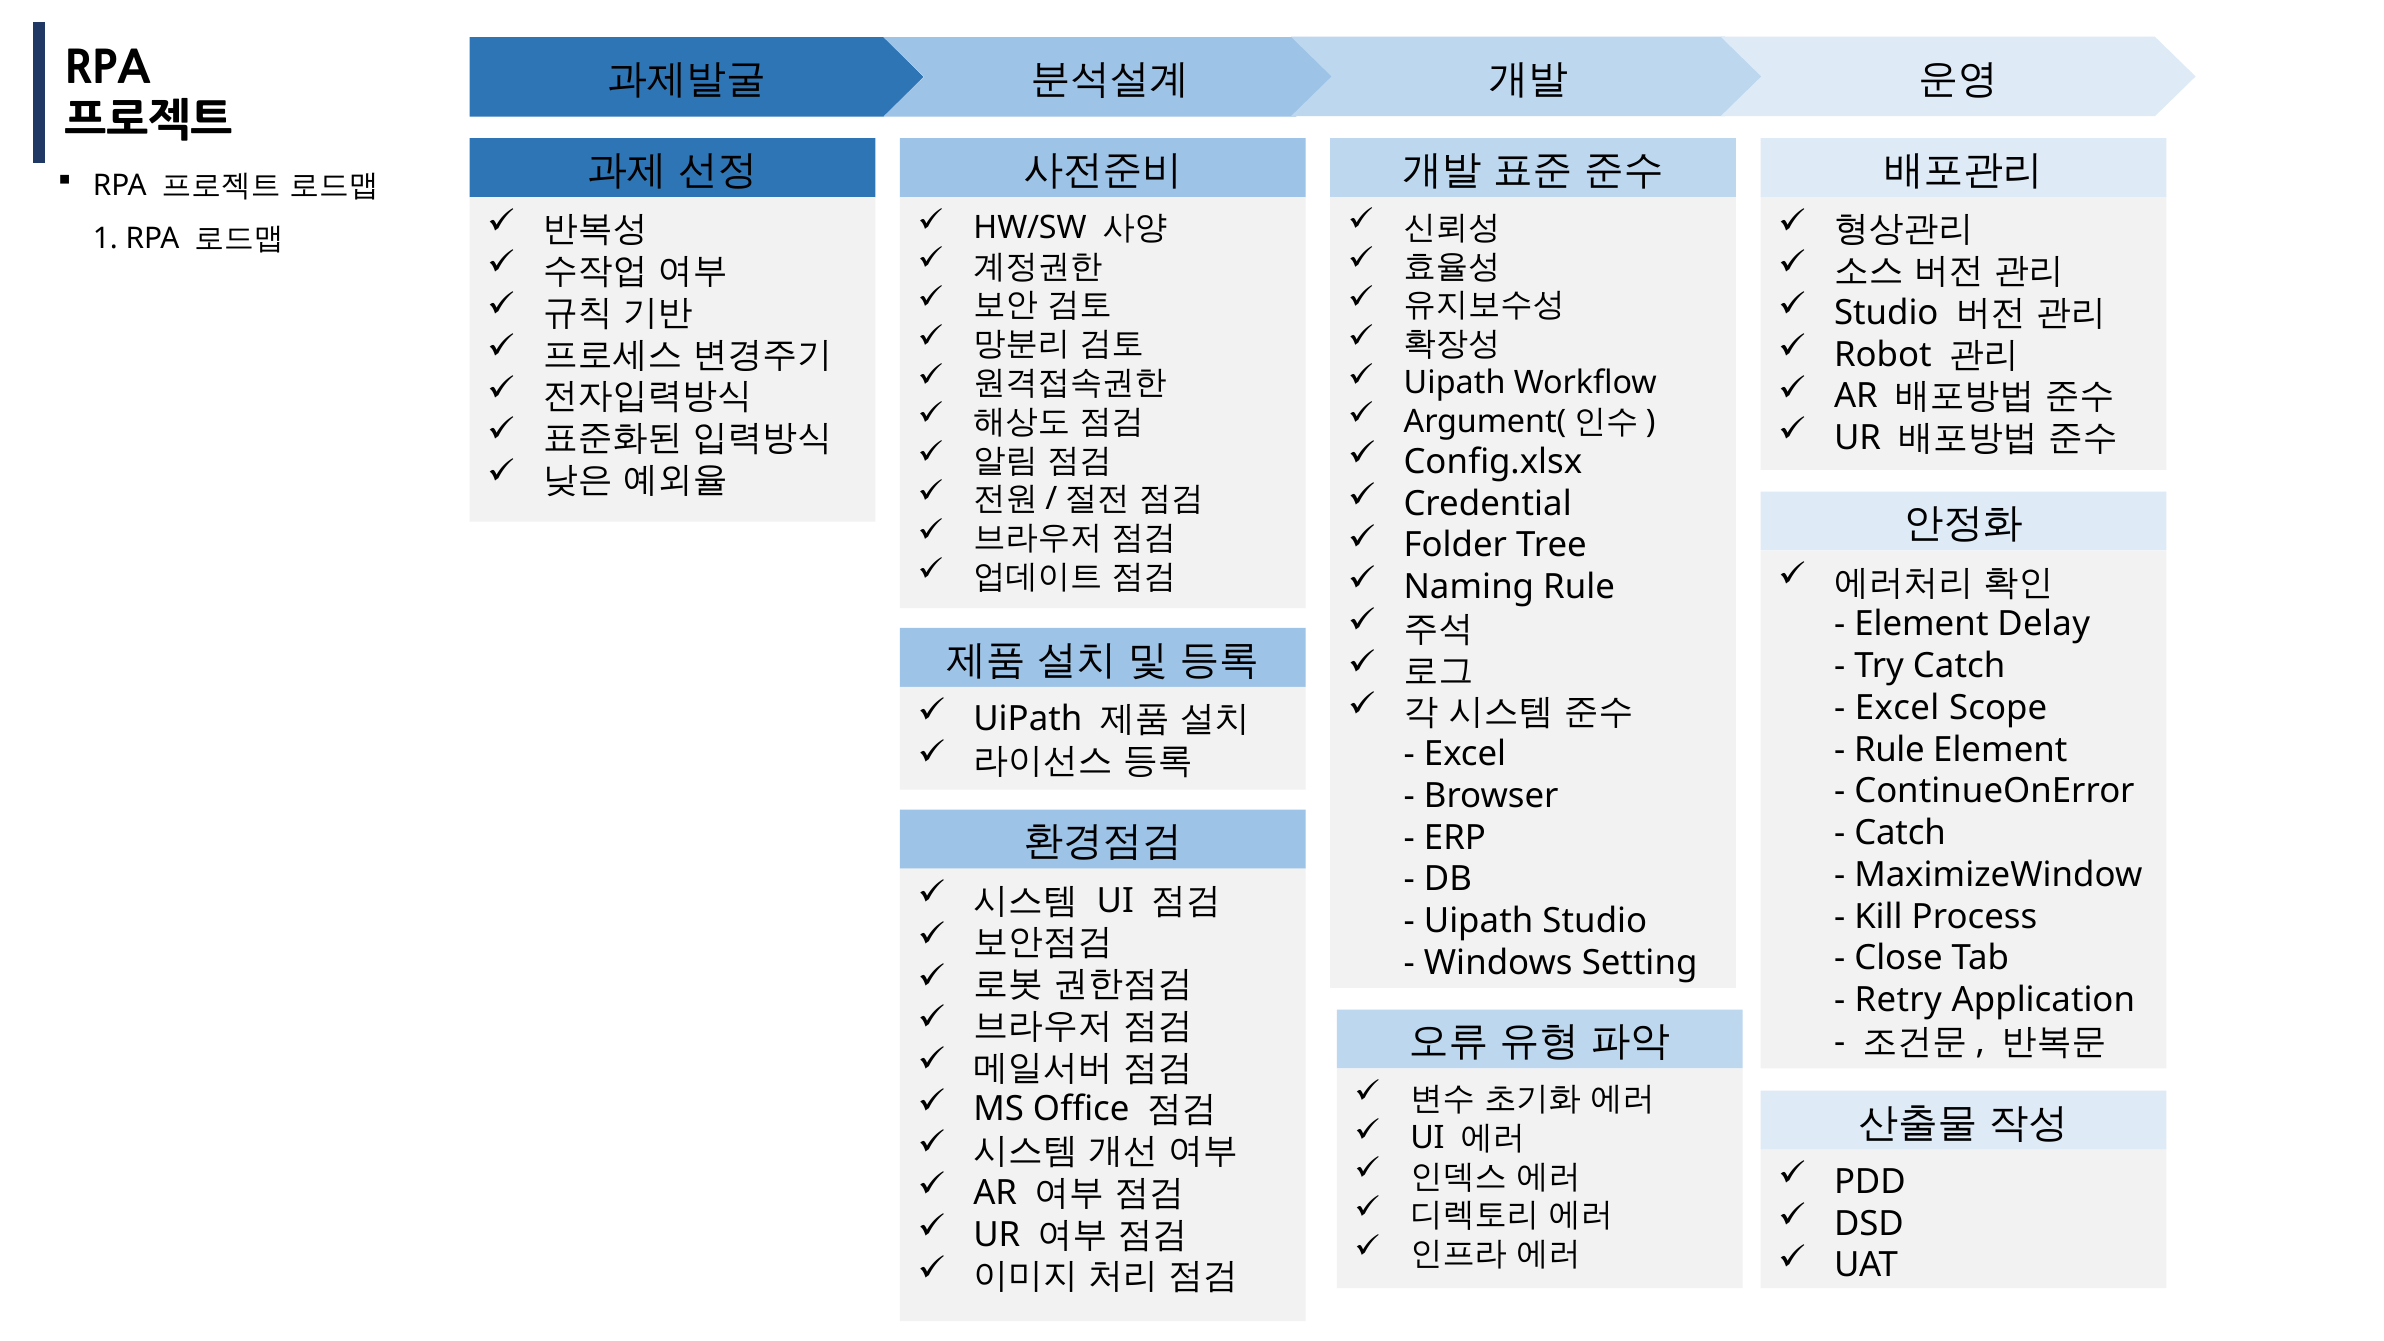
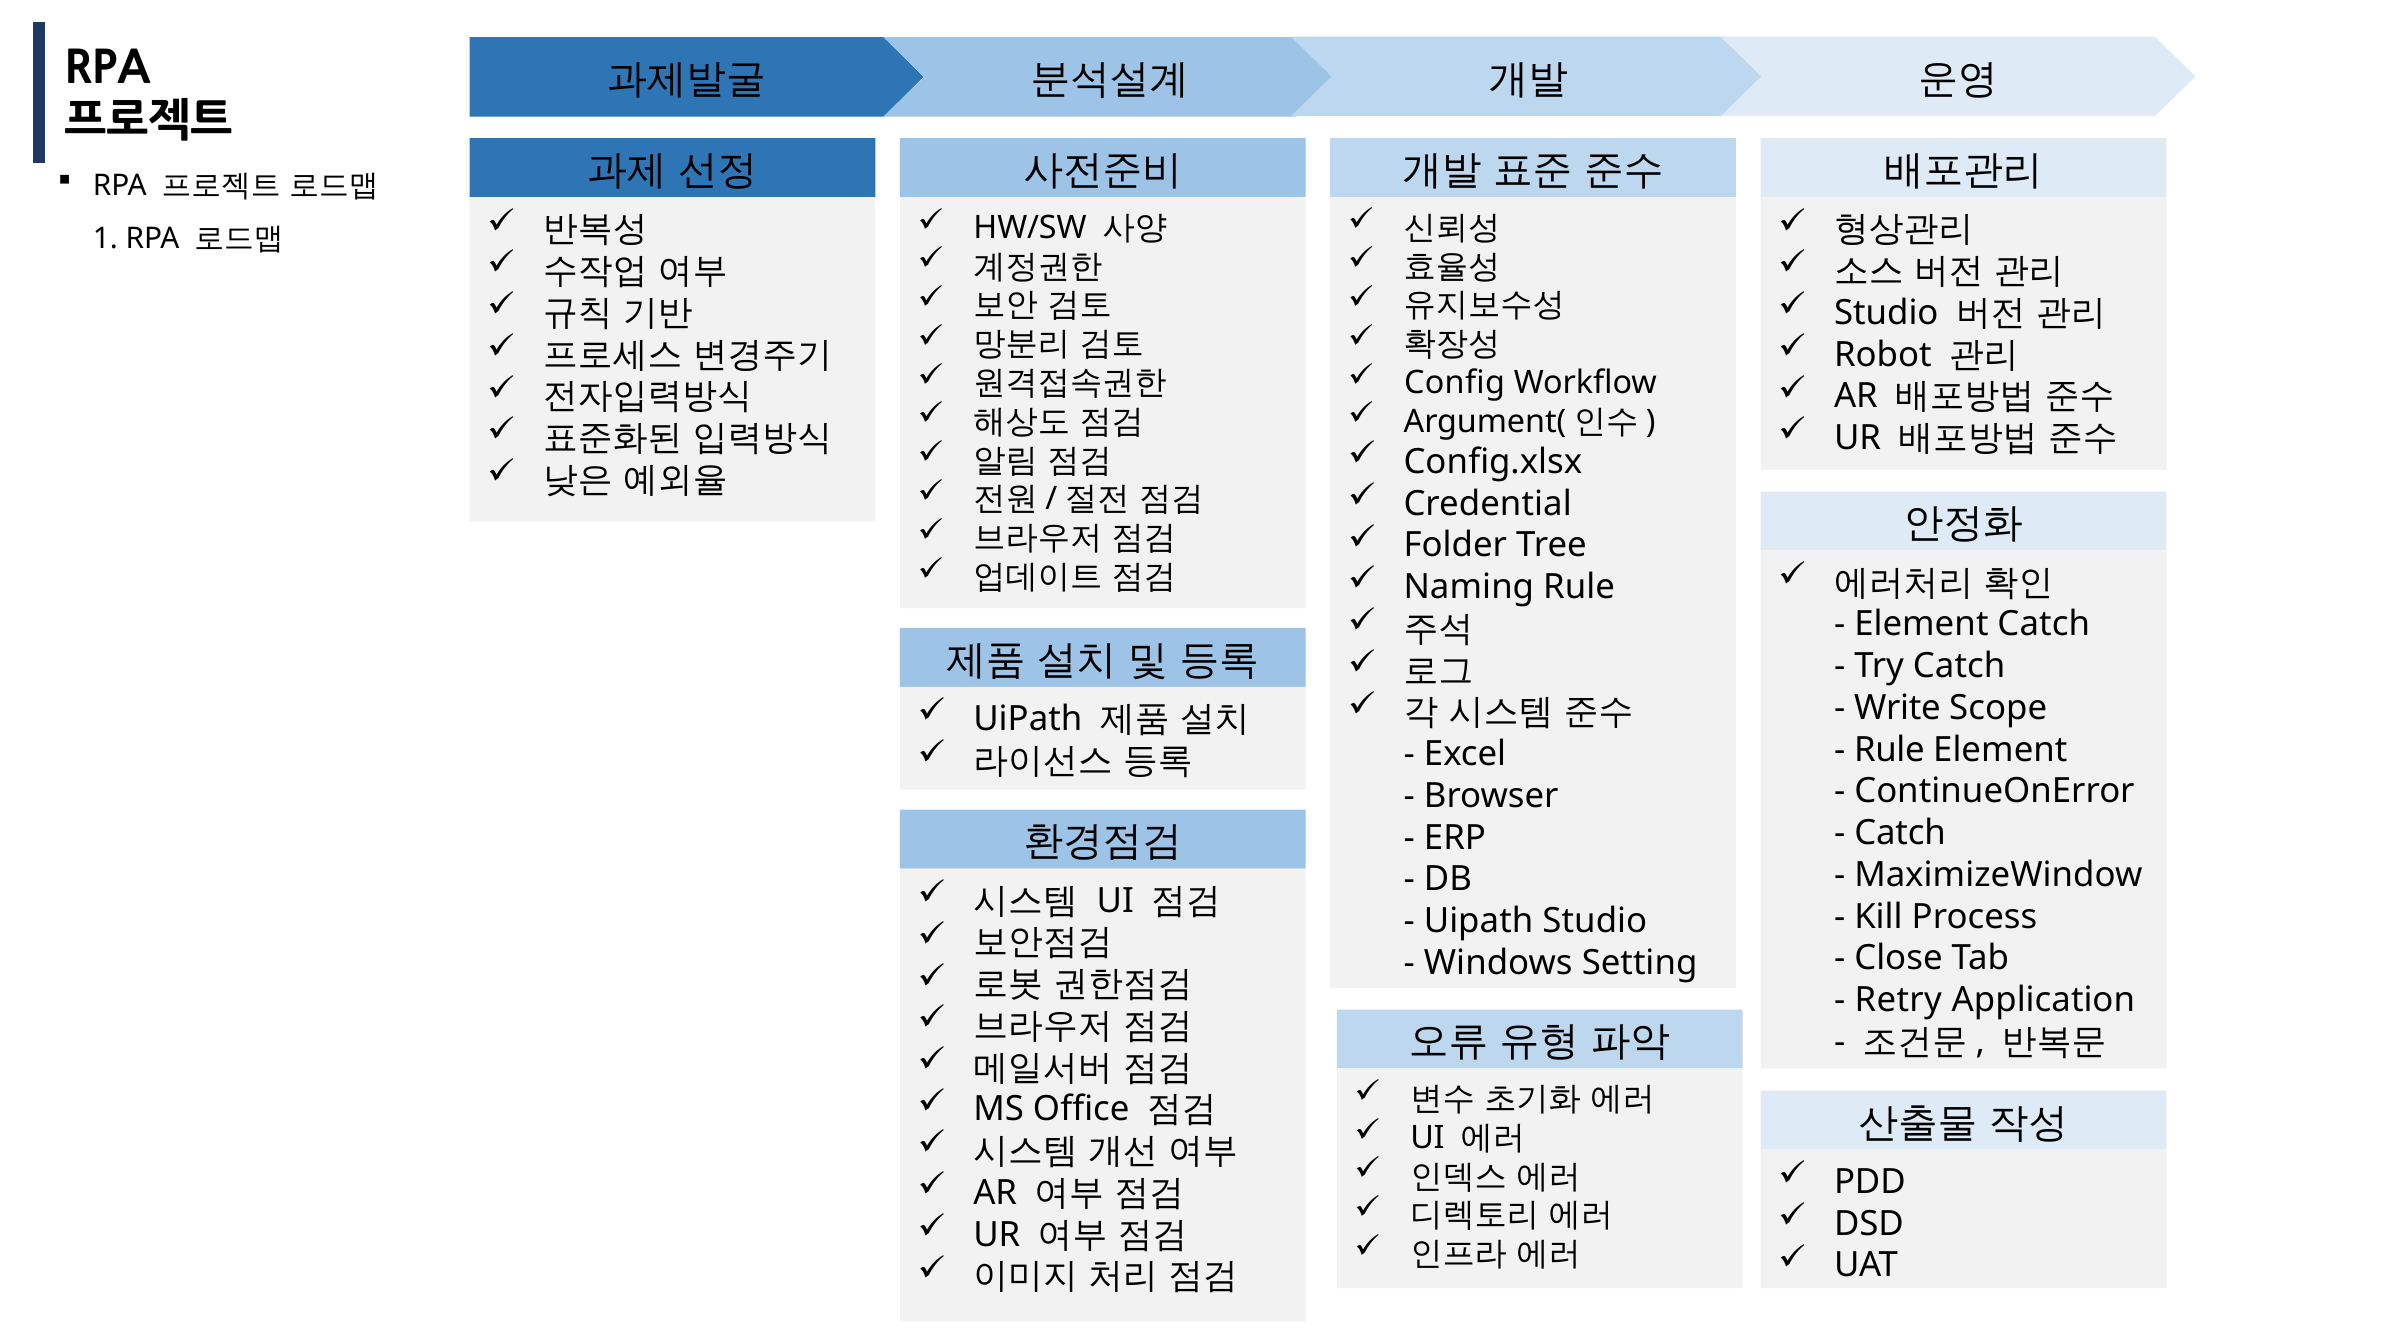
Uipath: Uipath -> Config (1455, 383)
Element Delay: Delay -> Catch (2044, 624)
Excel: Excel -> Write (1897, 708)
